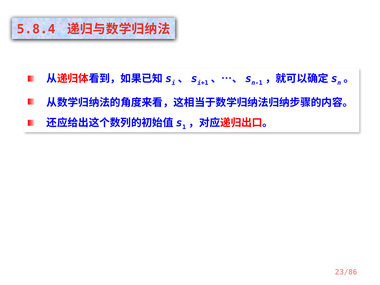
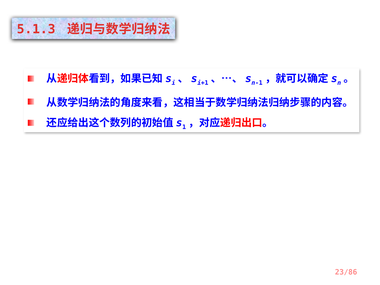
5.8.4: 5.8.4 -> 5.1.3 (36, 29)
